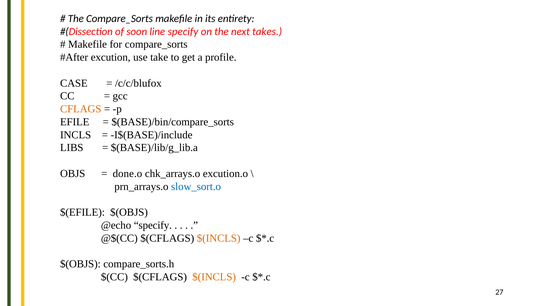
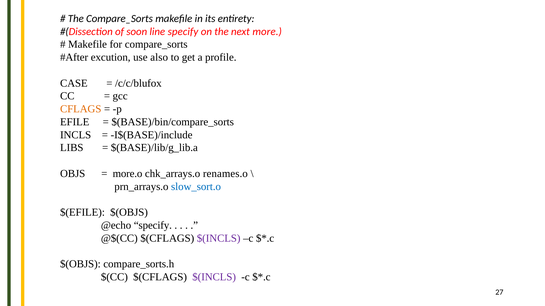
takes: takes -> more (267, 32)
take: take -> also (159, 57)
done.o: done.o -> more.o (128, 174)
excution.o: excution.o -> renames.o (225, 174)
$(INCLS colour: orange -> purple (219, 239)
$(INCLS colour: orange -> purple (214, 277)
